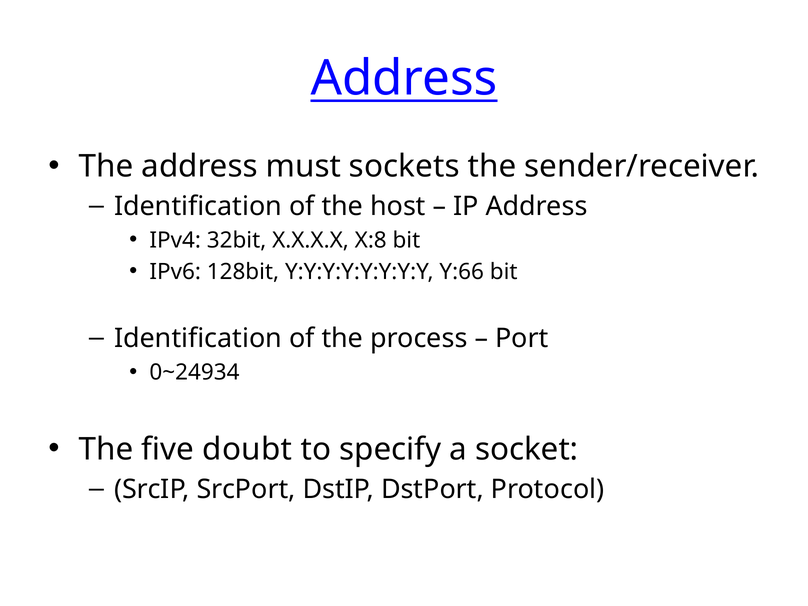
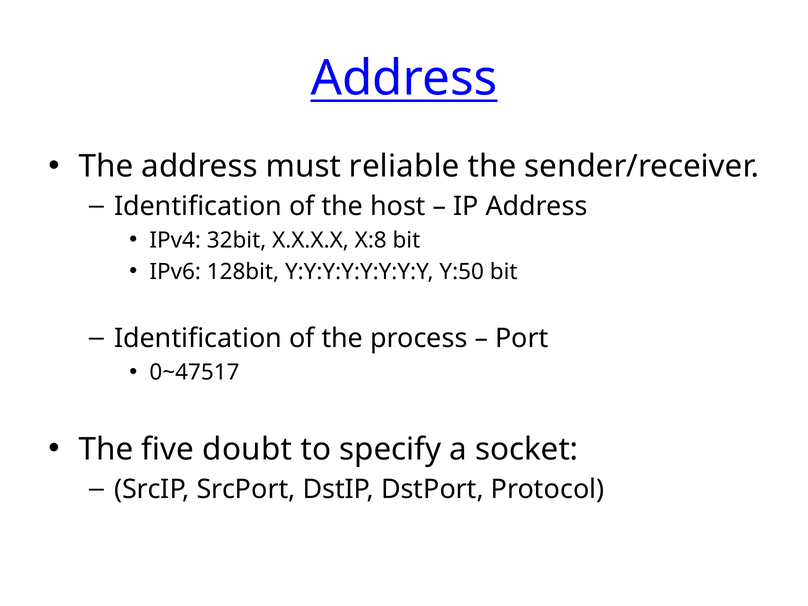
sockets: sockets -> reliable (404, 166)
Y:66: Y:66 -> Y:50 (462, 272)
0~24934: 0~24934 -> 0~47517 (194, 372)
